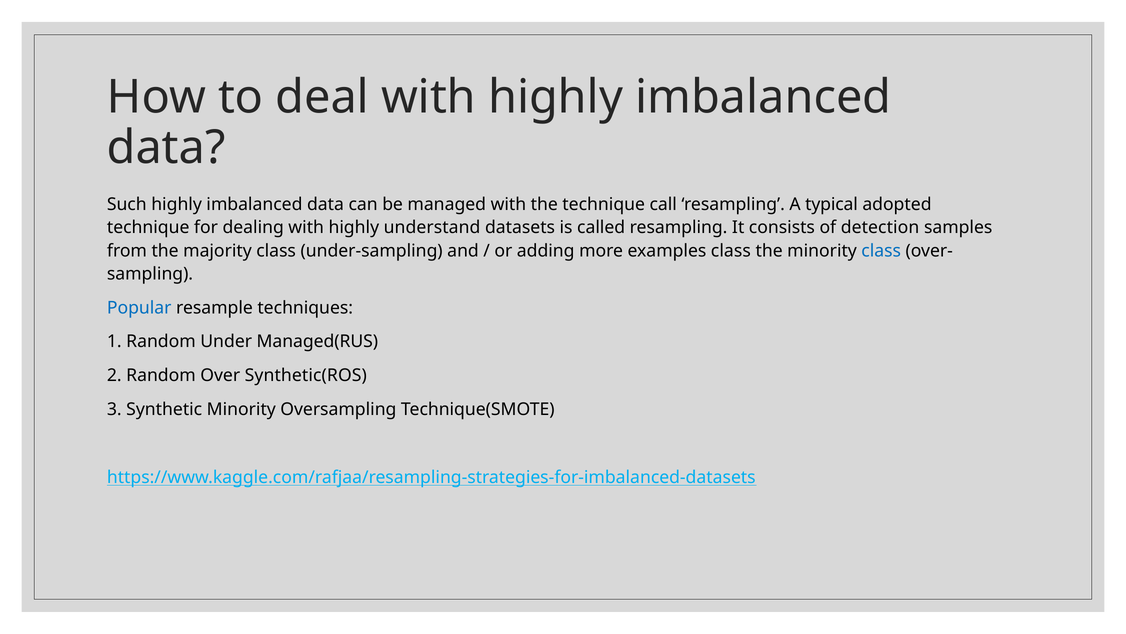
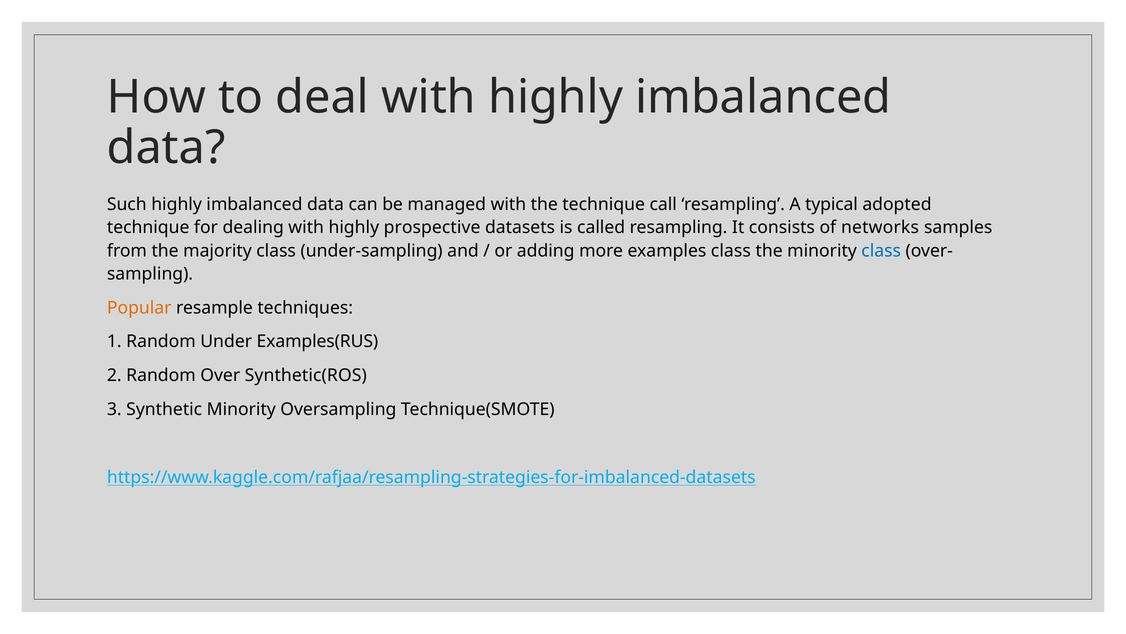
understand: understand -> prospective (432, 227)
detection: detection -> networks (880, 227)
Popular colour: blue -> orange (139, 308)
Managed(RUS: Managed(RUS -> Examples(RUS (317, 341)
